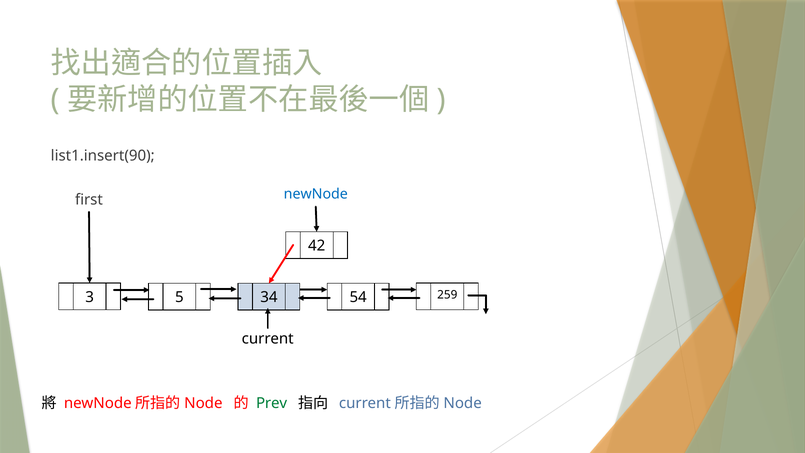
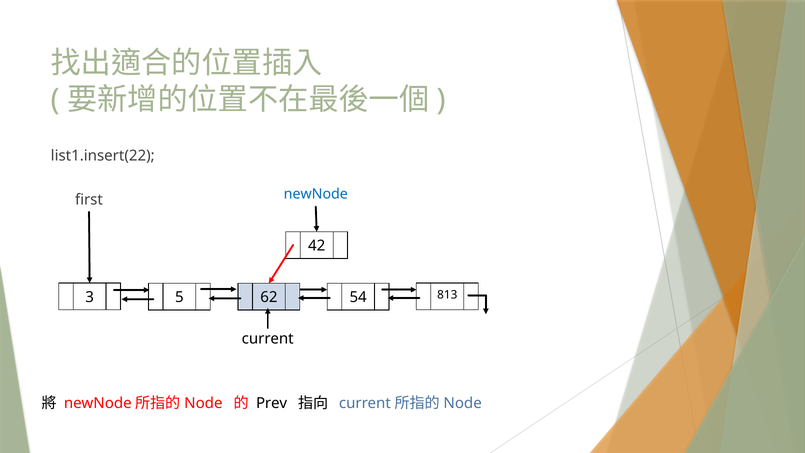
list1.insert(90: list1.insert(90 -> list1.insert(22 (103, 156)
34: 34 -> 62 (269, 297)
259: 259 -> 813 (447, 295)
Prev colour: green -> black (272, 403)
